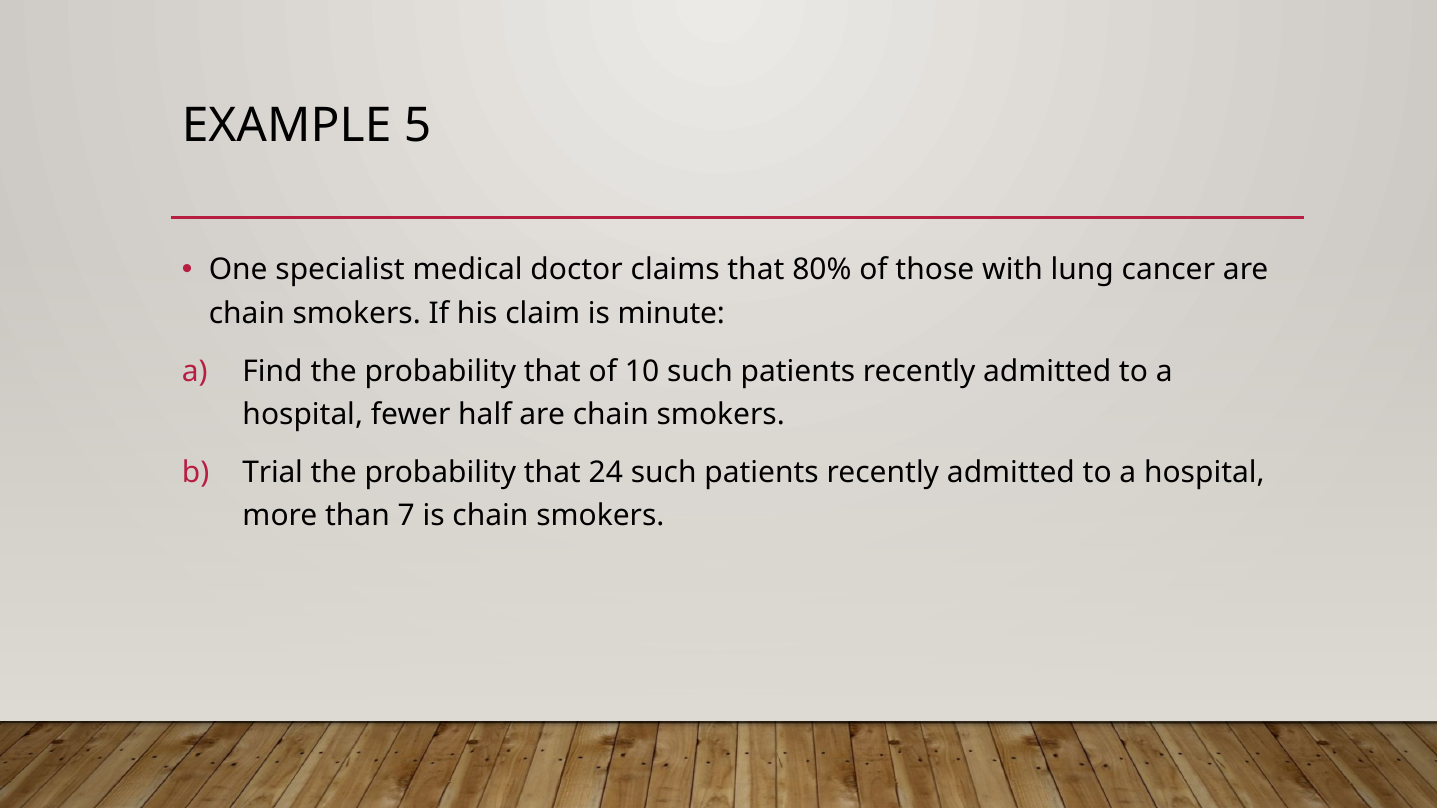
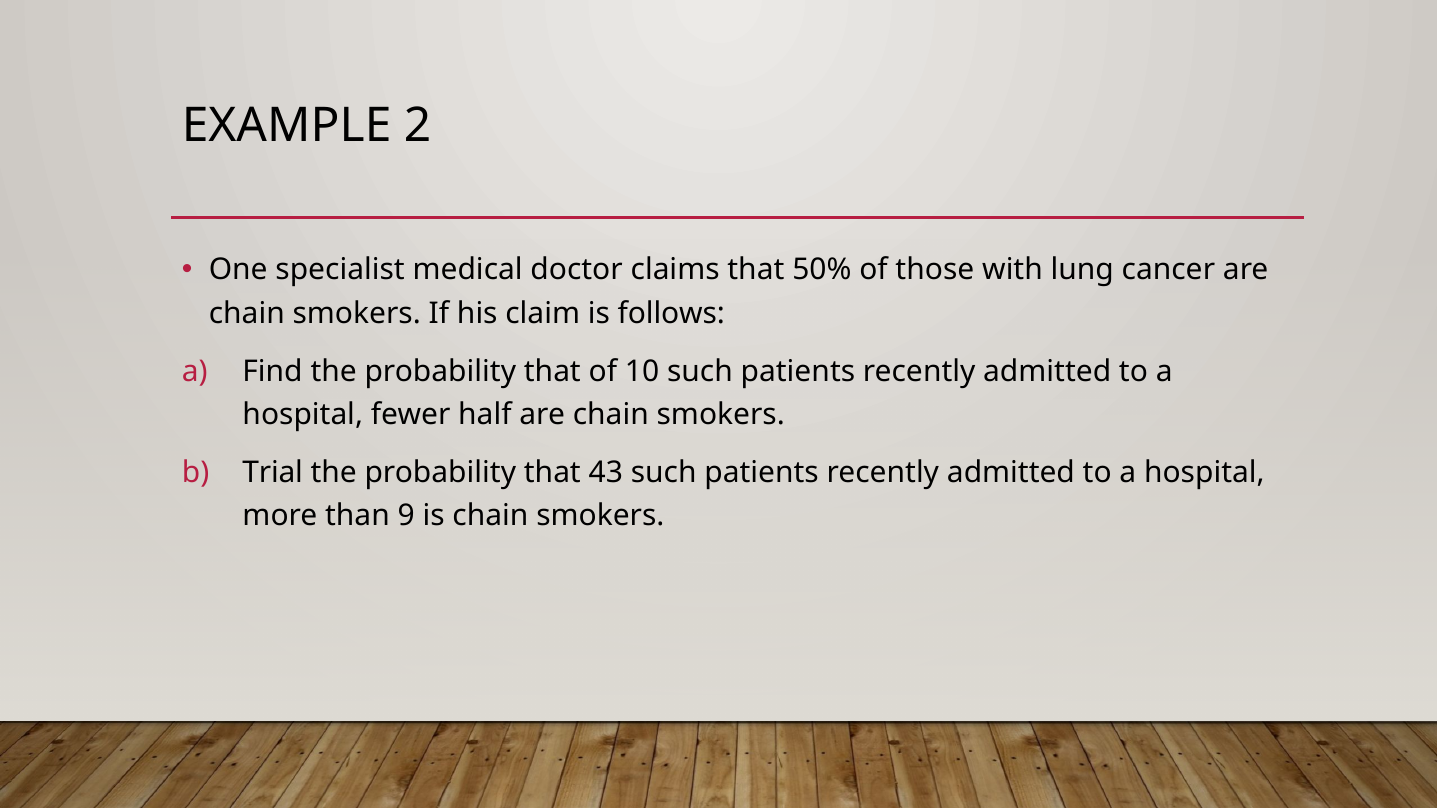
5: 5 -> 2 (418, 126)
80%: 80% -> 50% (822, 270)
minute: minute -> follows (671, 313)
24: 24 -> 43 (606, 473)
7: 7 -> 9 (406, 516)
